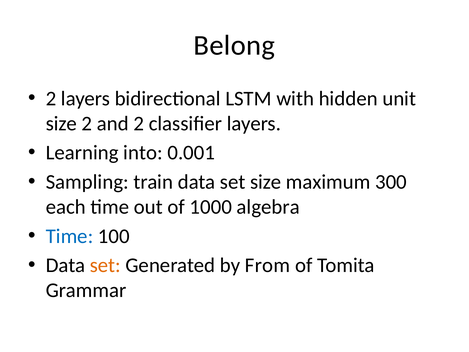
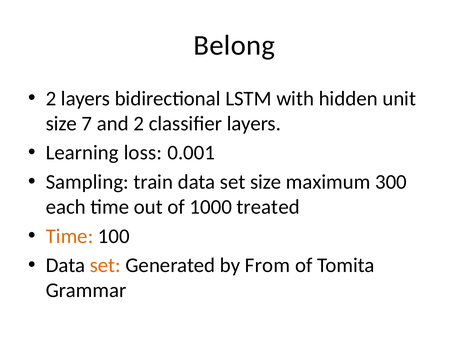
size 2: 2 -> 7 (87, 123)
into: into -> loss (143, 153)
algebra: algebra -> treated (268, 207)
Time colour: blue -> orange (69, 236)
